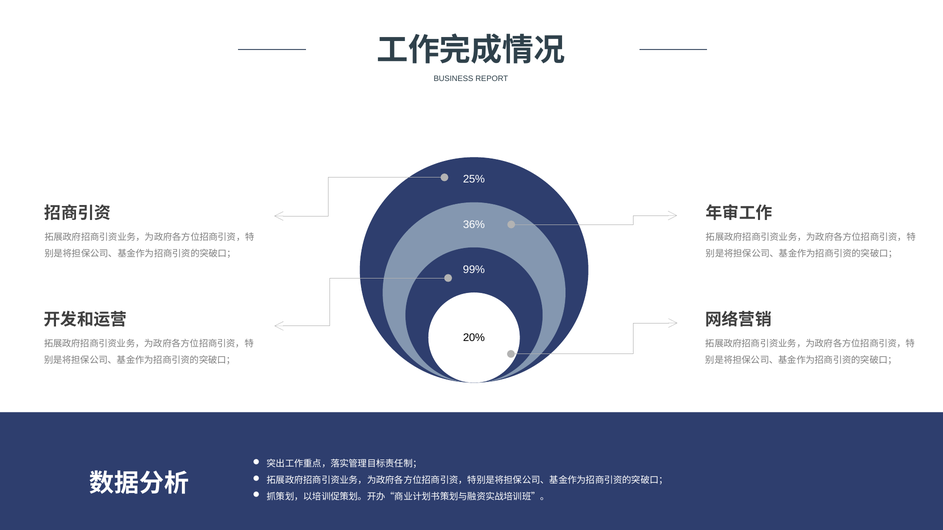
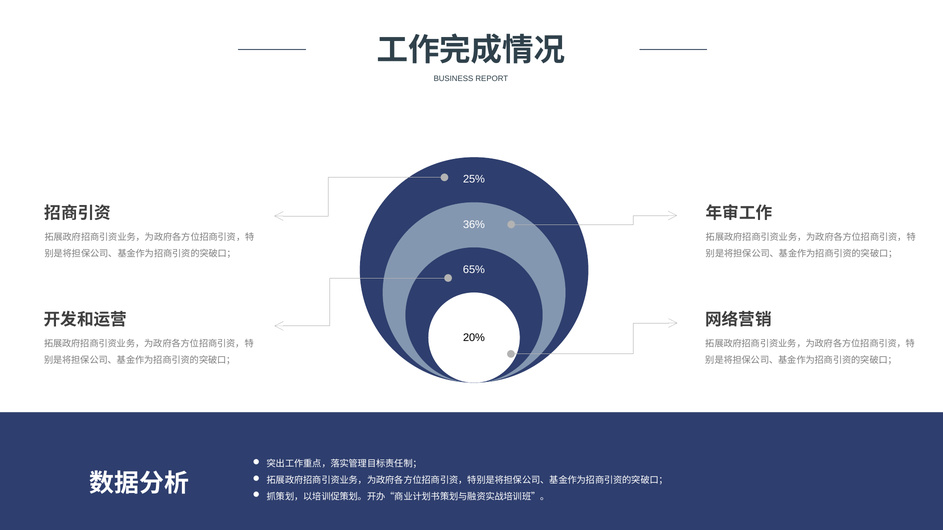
99%: 99% -> 65% (474, 270)
